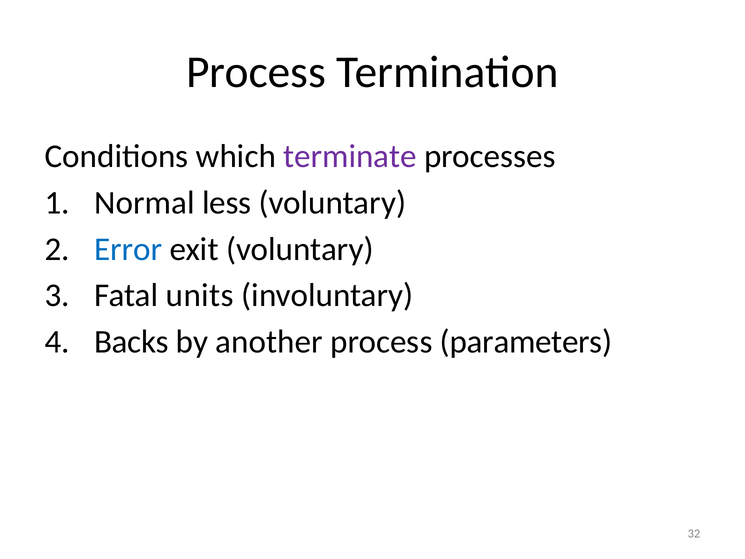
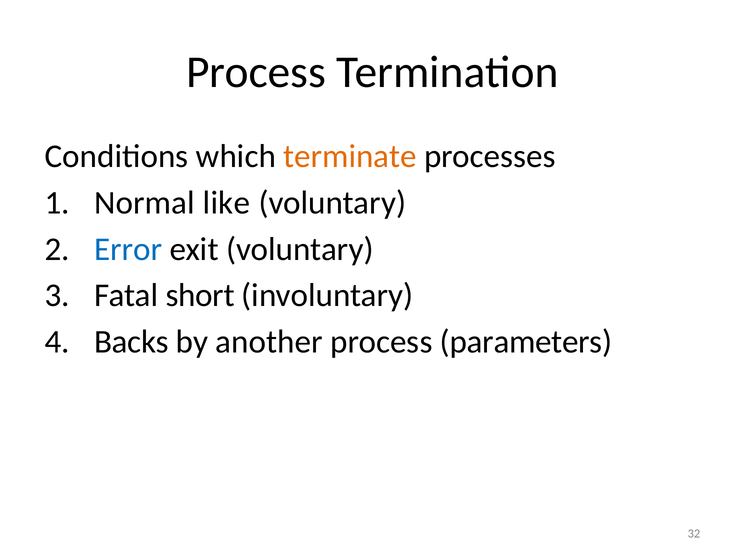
terminate colour: purple -> orange (350, 156)
less: less -> like (226, 203)
units: units -> short (200, 295)
